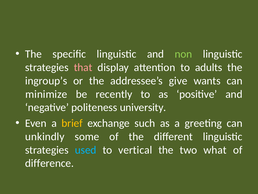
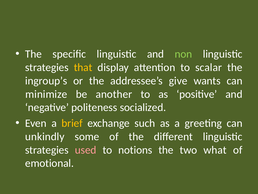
that colour: pink -> yellow (83, 67)
adults: adults -> scalar (209, 67)
recently: recently -> another (114, 94)
university: university -> socialized (143, 107)
used colour: light blue -> pink (86, 150)
vertical: vertical -> notions (135, 150)
difference: difference -> emotional (50, 163)
